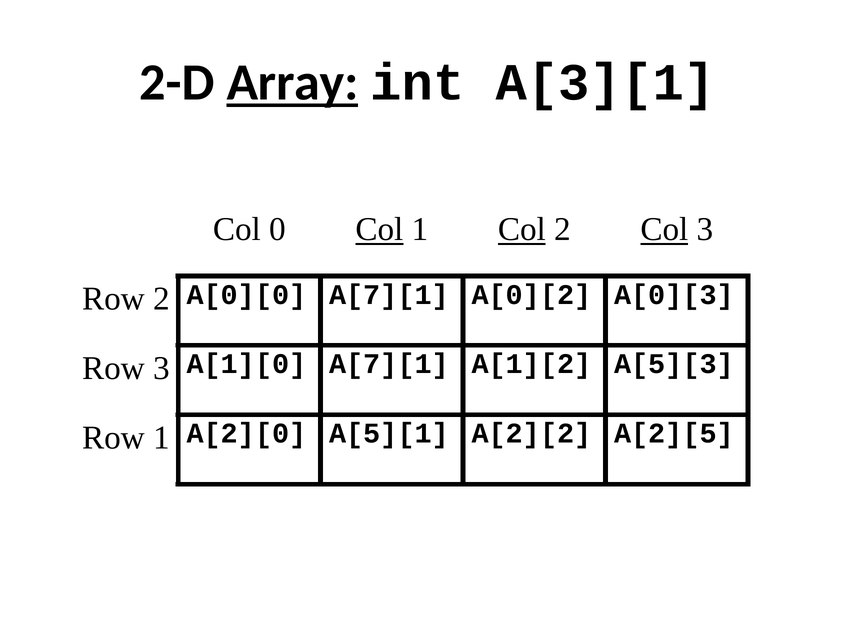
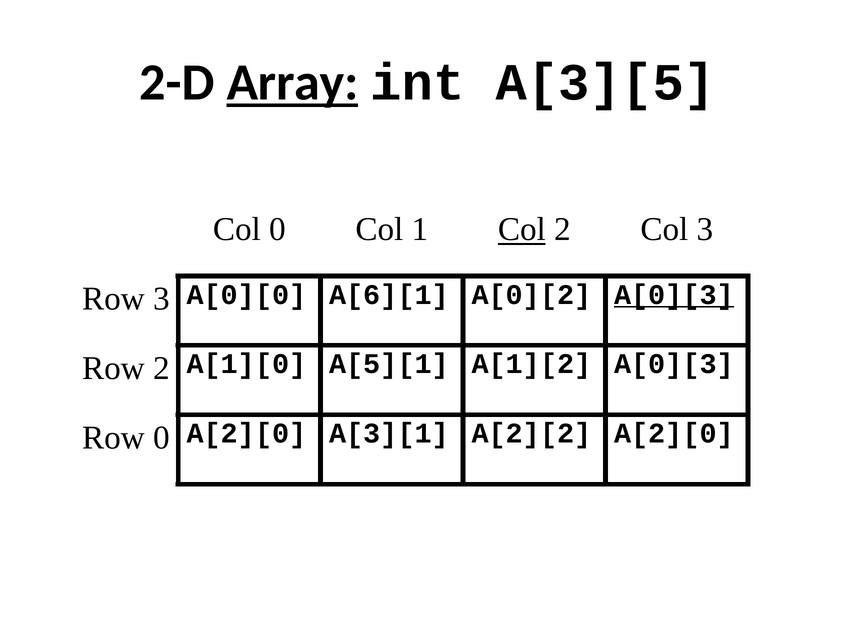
A[3][1: A[3][1 -> A[3][5 (606, 83)
Col underline: present -> none (379, 230)
Col underline: present -> none (664, 230)
Row 2: 2 -> 3 (161, 299)
A[0][0 A[7][1: A[7][1 -> A[6][1 (389, 295)
A[0][3 underline: none -> present (674, 295)
Row 3: 3 -> 2 (161, 368)
A[1][0 A[7][1: A[7][1 -> A[5][1 (389, 364)
A[1][2 A[5][3: A[5][3 -> A[0][3 (674, 364)
Row 1: 1 -> 0 (161, 438)
A[5][1: A[5][1 -> A[3][1 (389, 434)
A[2][2 A[2][5: A[2][5 -> A[2][0 (674, 434)
